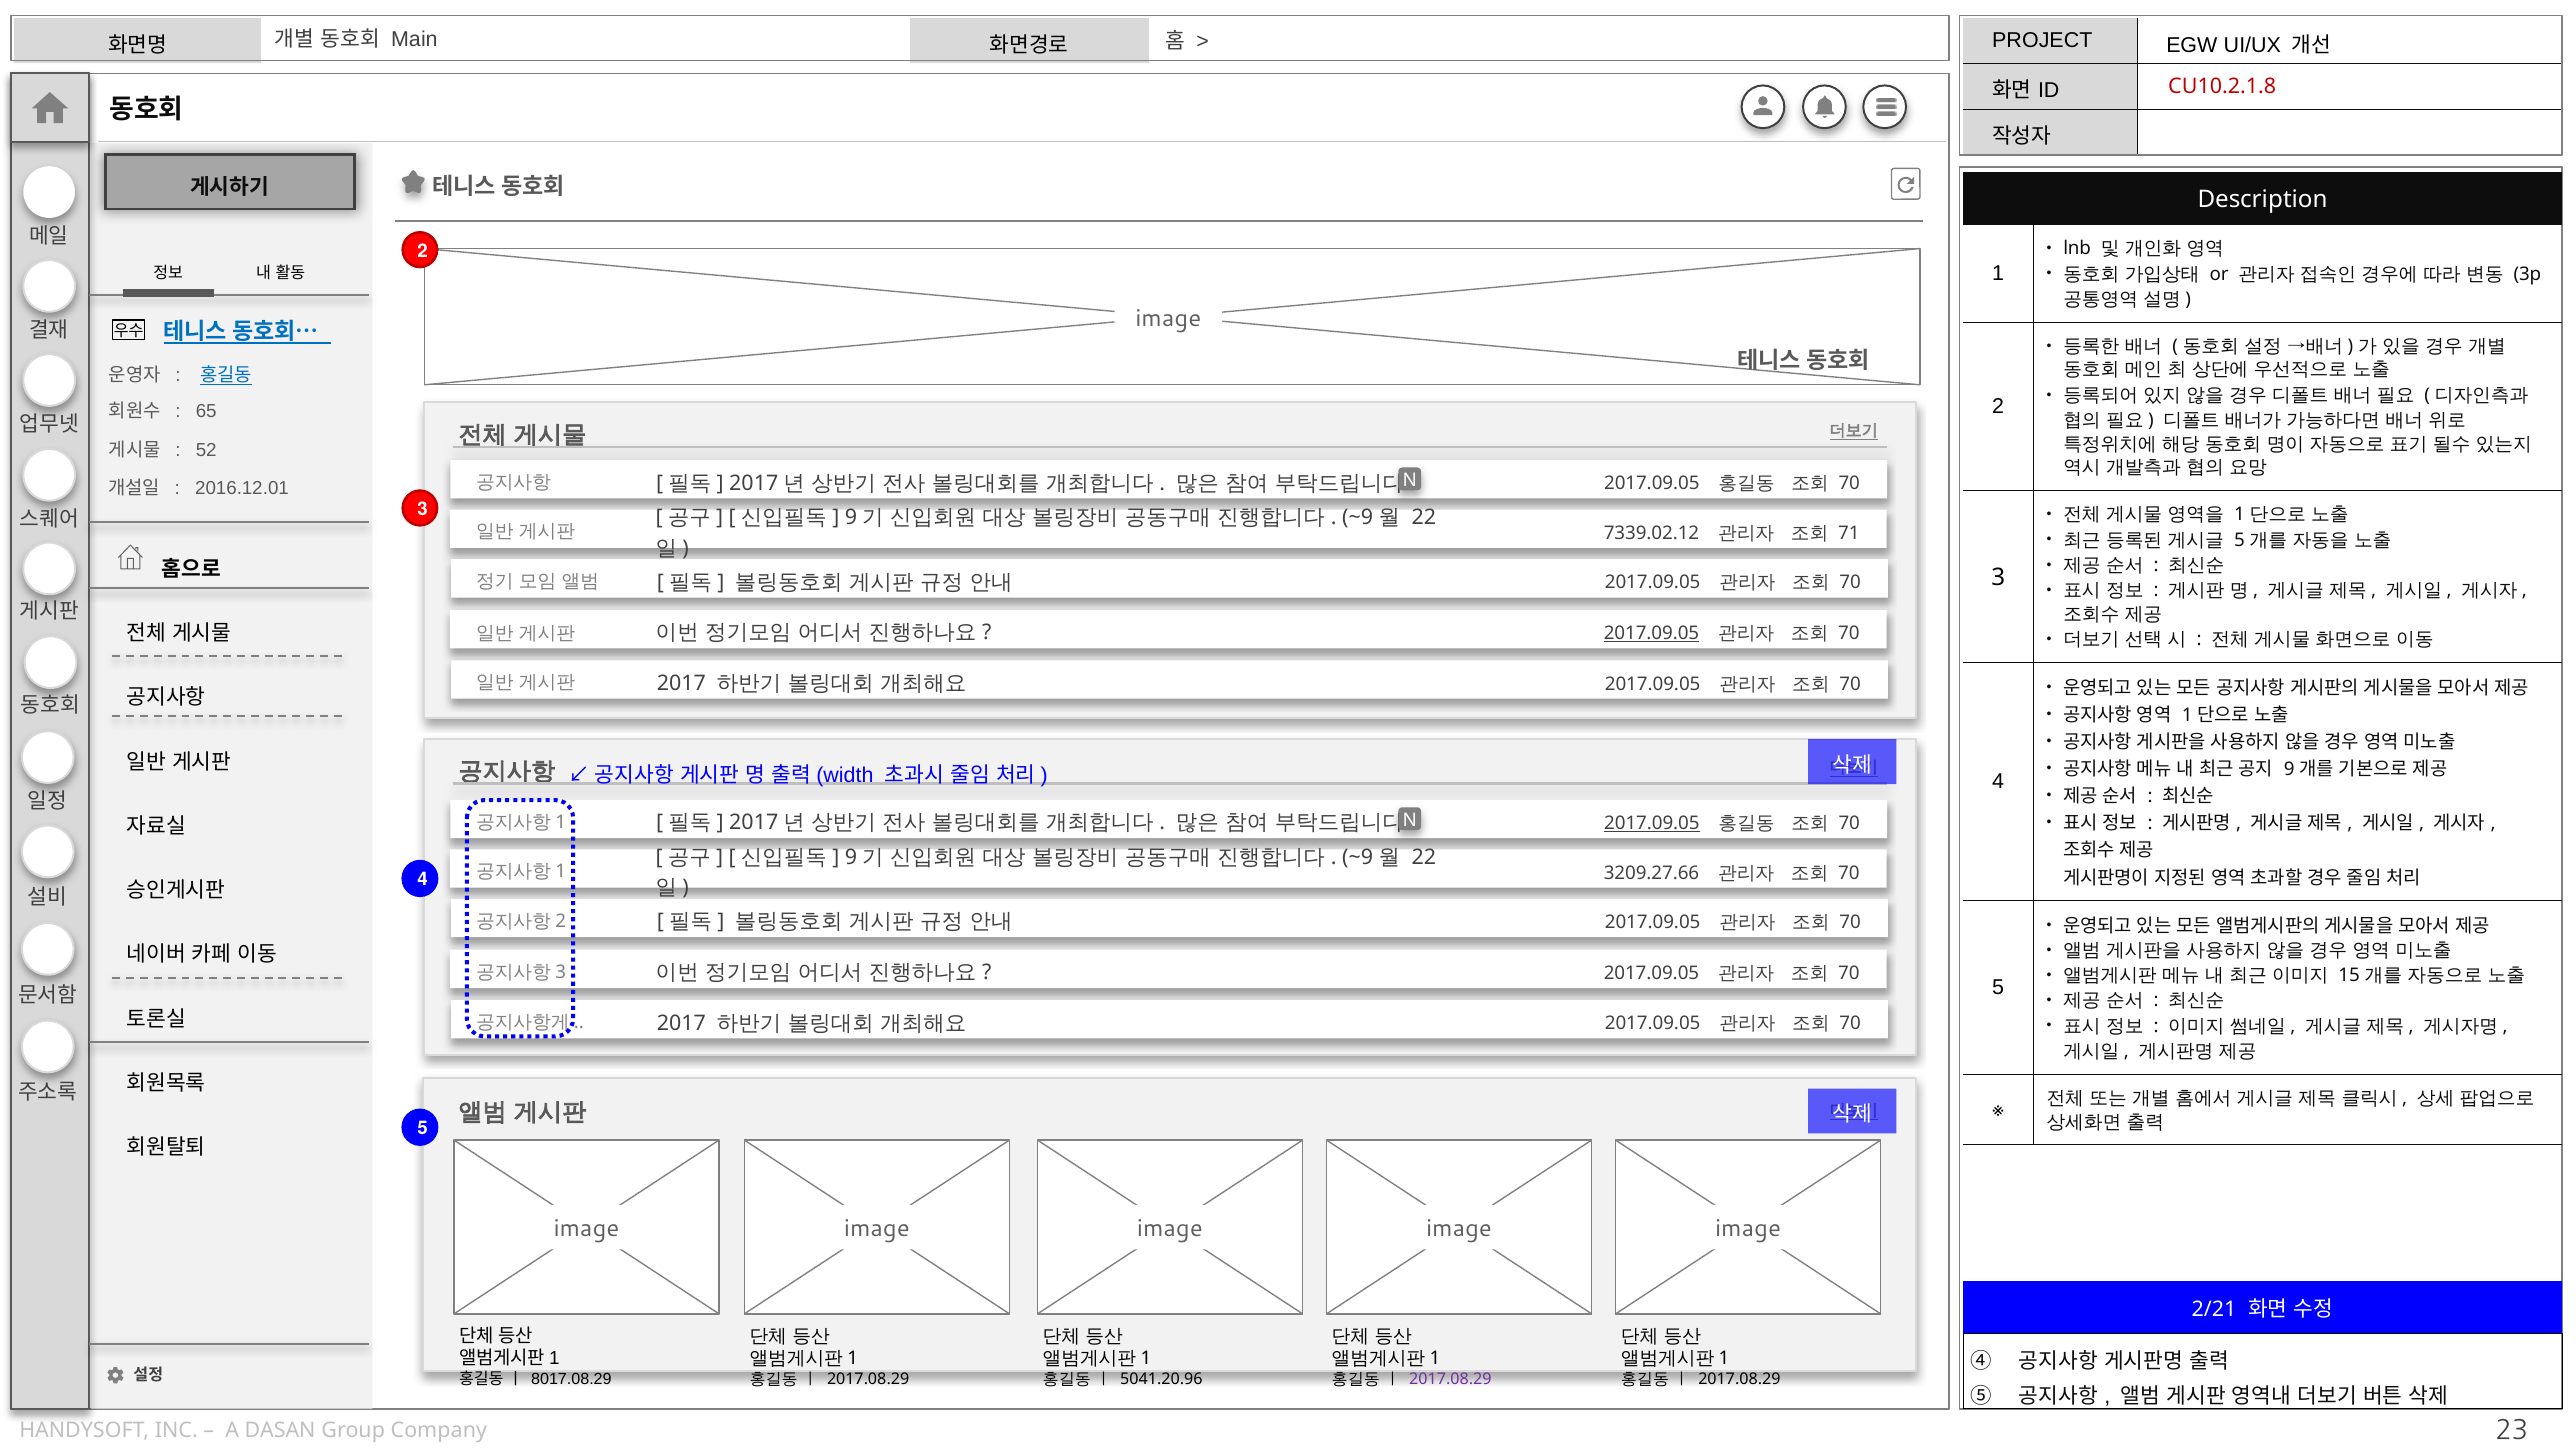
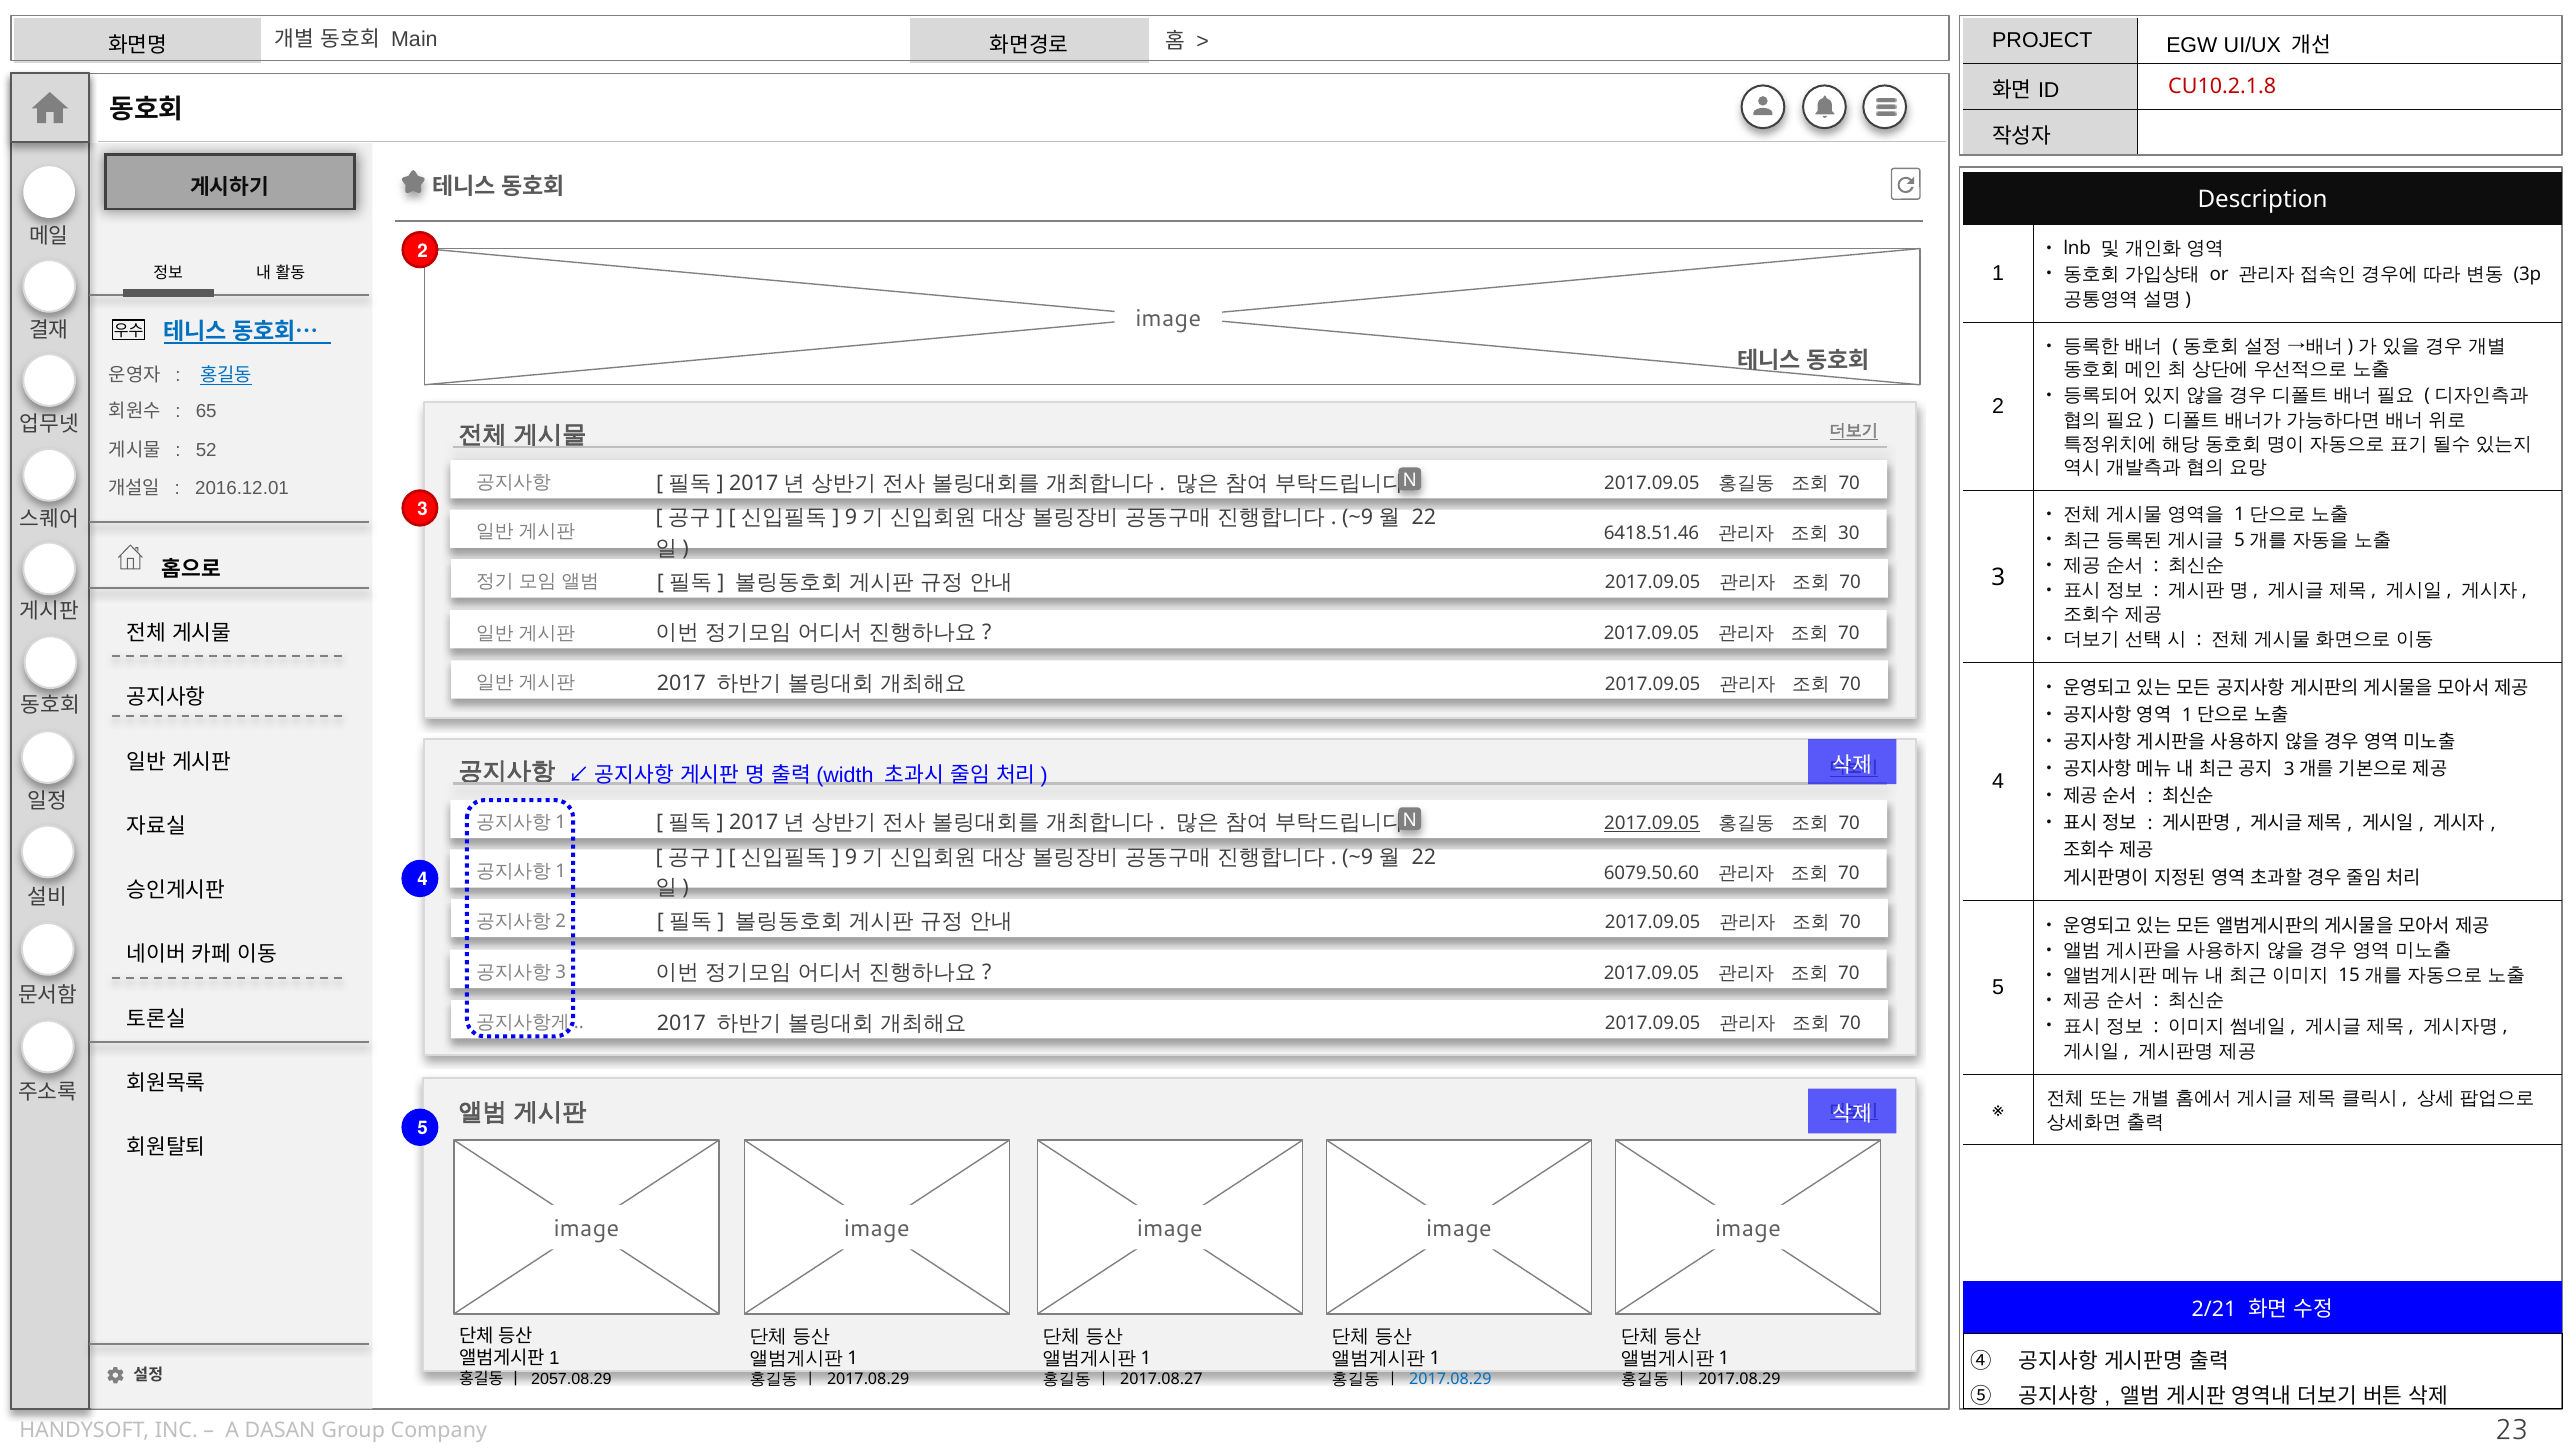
7339.02.12: 7339.02.12 -> 6418.51.46 (1651, 533)
71: 71 -> 30 (1849, 533)
2017.09.05 underline: present -> none (1651, 633)
9: 9 -> 3 (2289, 769)
3209.27.66: 3209.27.66 -> 6079.50.60 (1651, 873)
8017.08.29: 8017.08.29 -> 2057.08.29 (571, 1379)
5041.20.96: 5041.20.96 -> 2017.08.27 (1161, 1379)
2017.08.29 colour: purple -> blue (1450, 1379)
